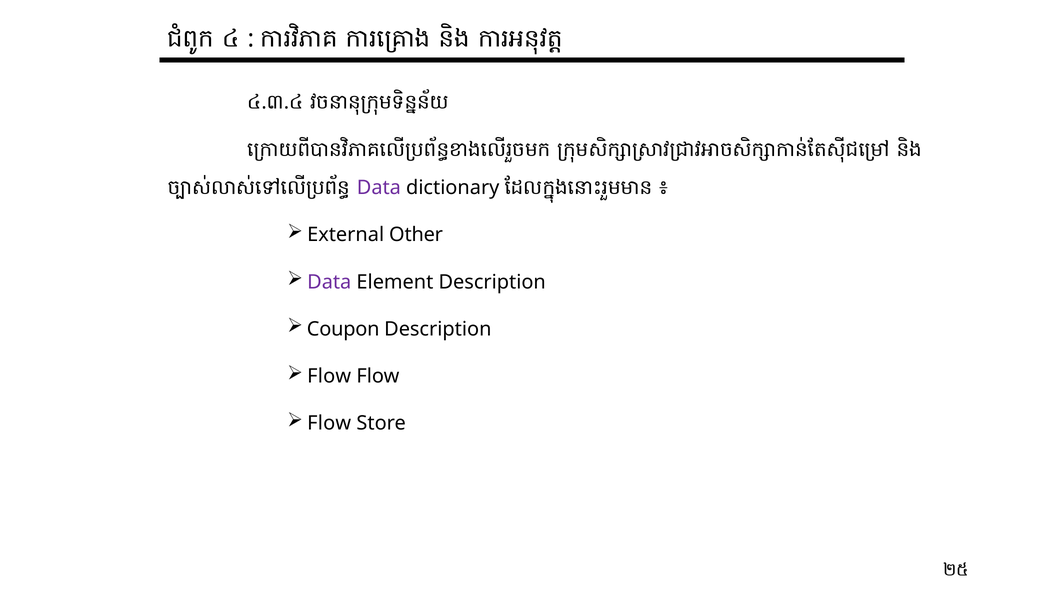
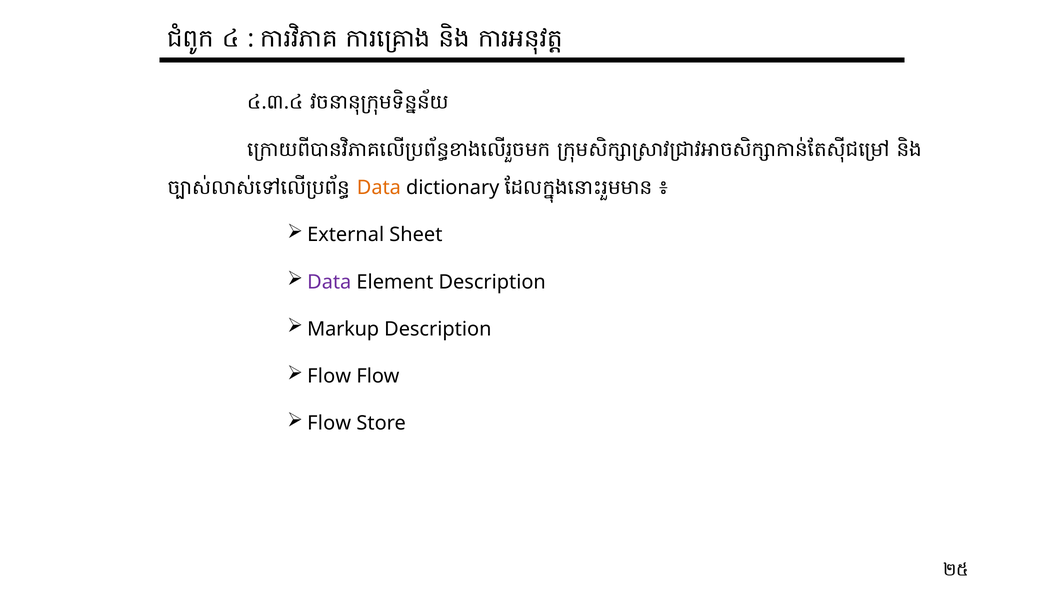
Data colour: purple -> orange (379, 188)
Other: Other -> Sheet (416, 235)
Coupon: Coupon -> Markup (343, 329)
